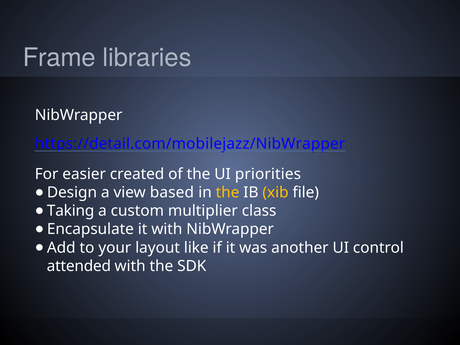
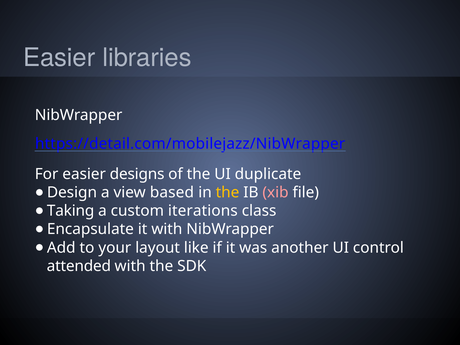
Frame: Frame -> Easier (59, 58)
created: created -> designs (137, 174)
priorities: priorities -> duplicate (268, 174)
xib colour: yellow -> pink (276, 192)
multiplier: multiplier -> iterations (203, 211)
